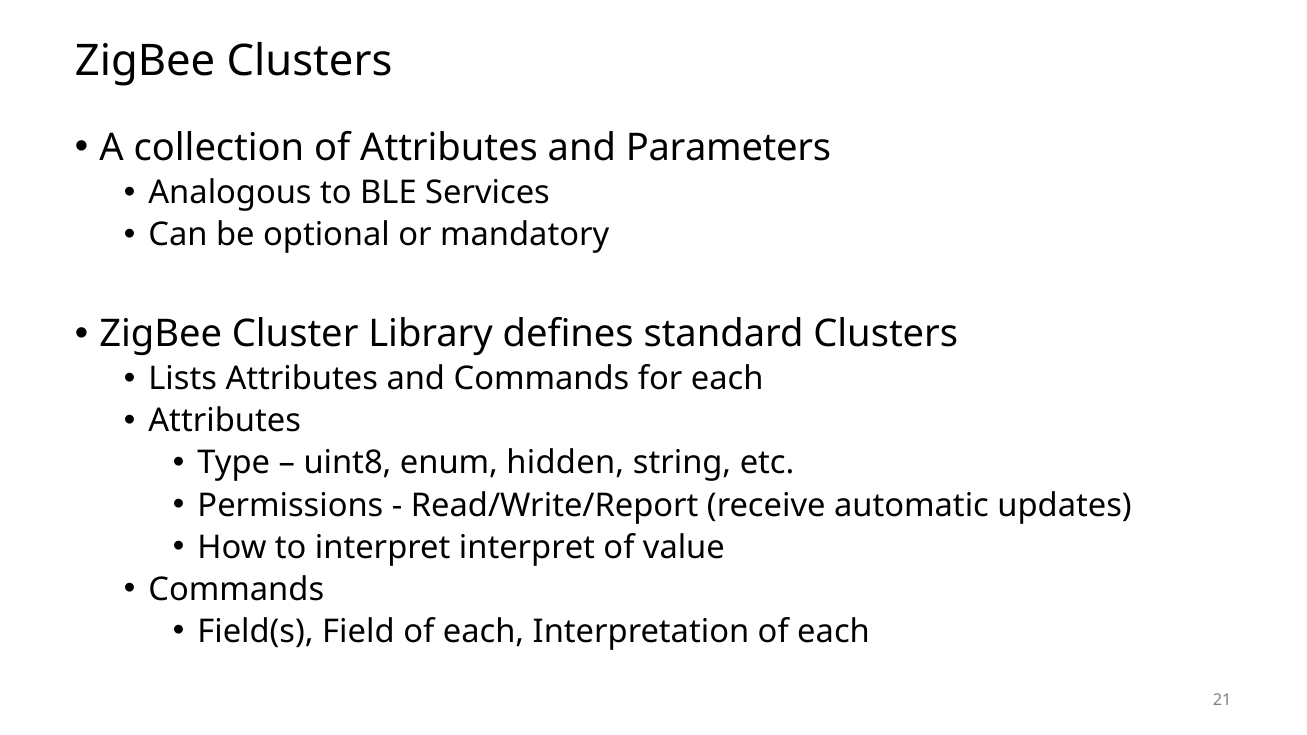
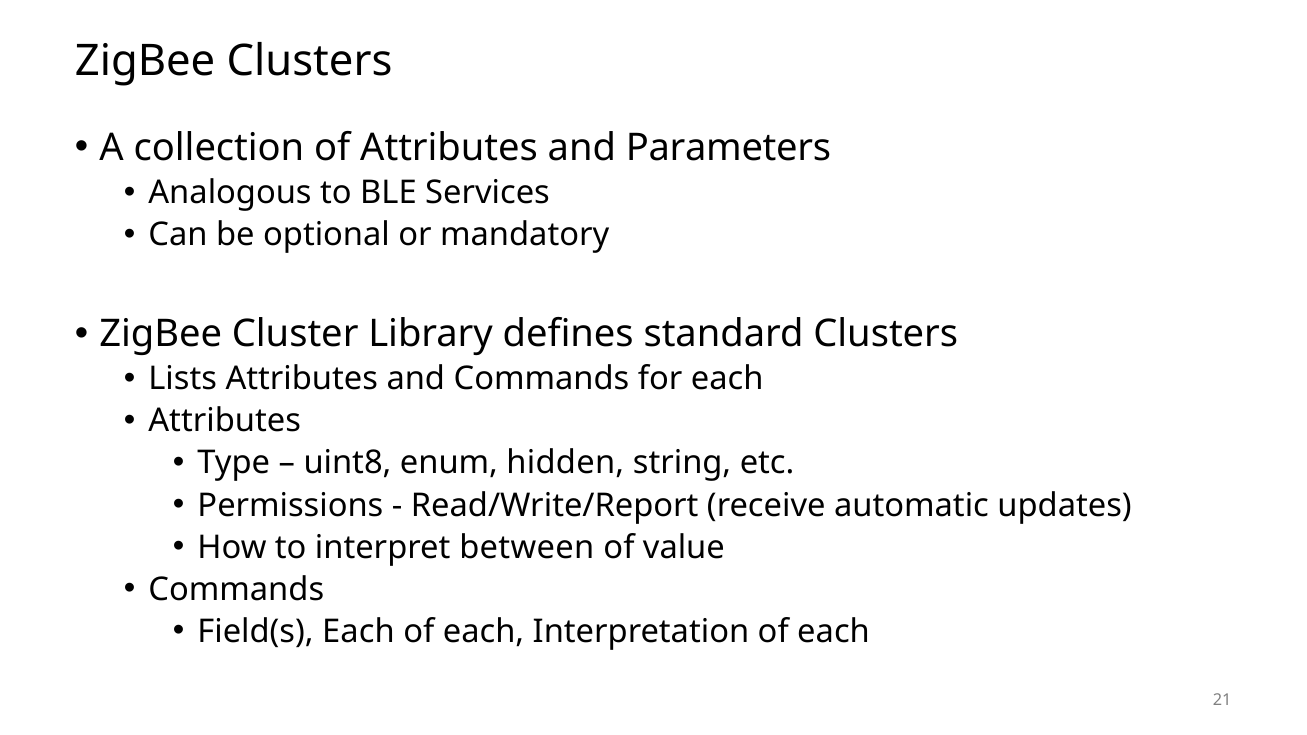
interpret interpret: interpret -> between (527, 547)
Field(s Field: Field -> Each (359, 632)
